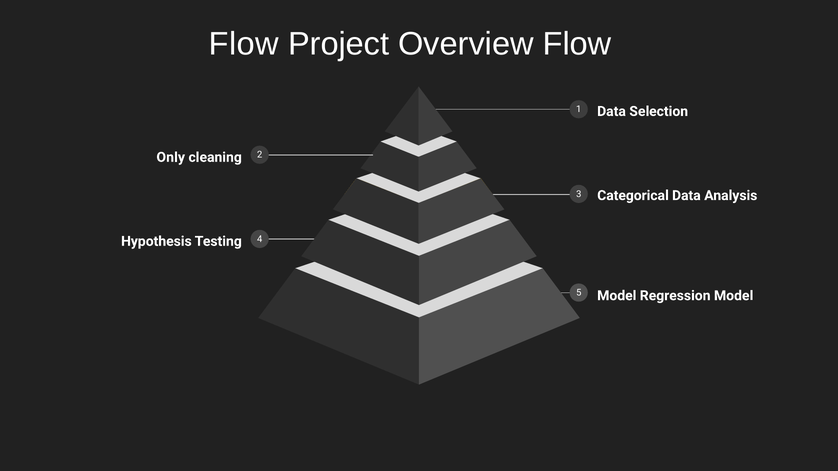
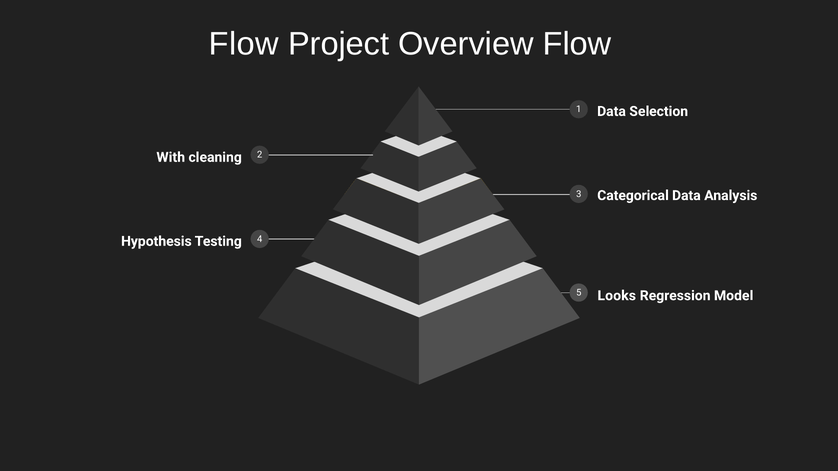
Only: Only -> With (171, 157)
Model: Model -> Looks (617, 296)
